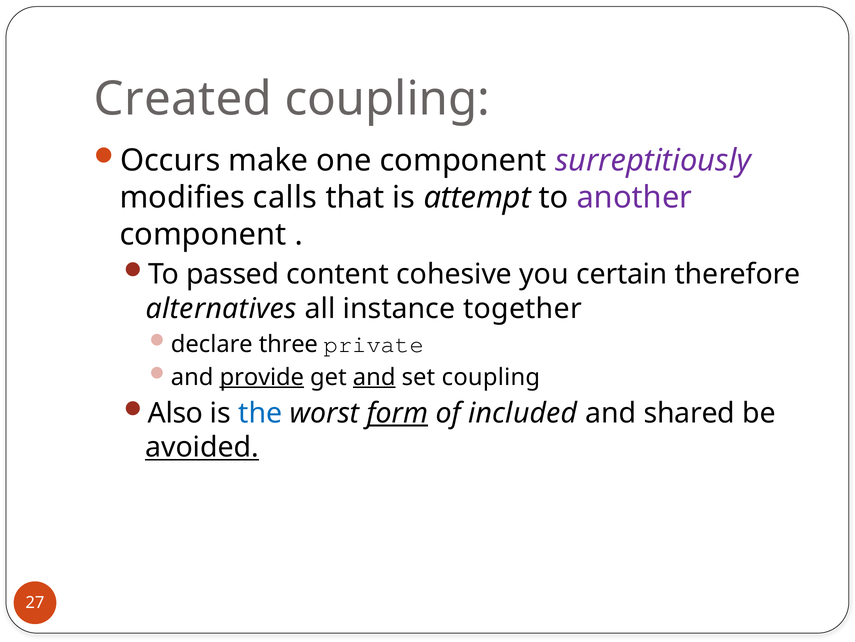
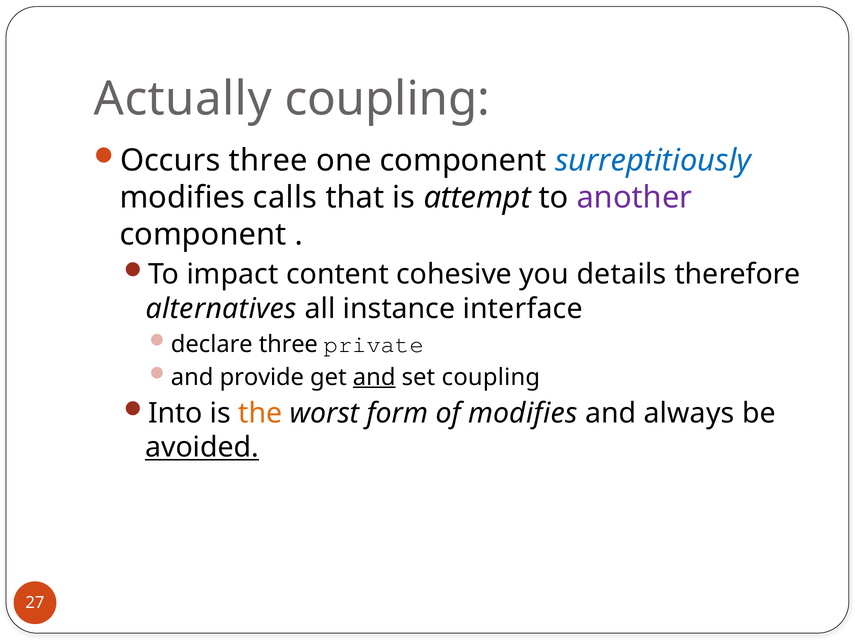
Created: Created -> Actually (183, 99)
Occurs make: make -> three (268, 160)
surreptitiously colour: purple -> blue (653, 160)
passed: passed -> impact (233, 274)
certain: certain -> details (622, 274)
together: together -> interface (523, 308)
provide underline: present -> none (262, 377)
Also: Also -> Into (175, 413)
the colour: blue -> orange (260, 413)
form underline: present -> none (397, 413)
of included: included -> modifies (523, 413)
shared: shared -> always (689, 413)
